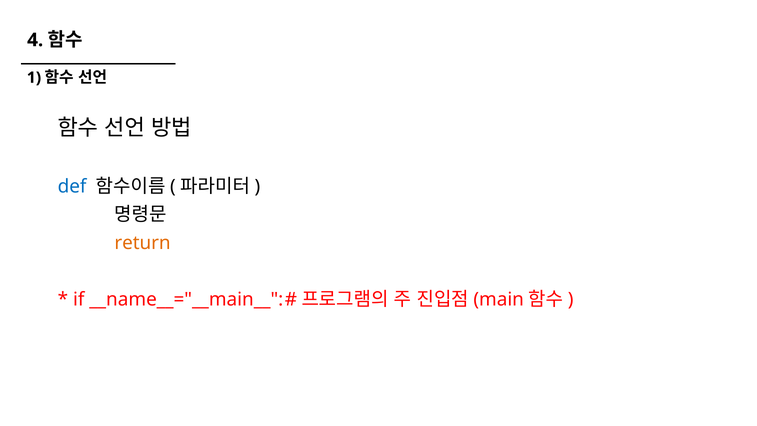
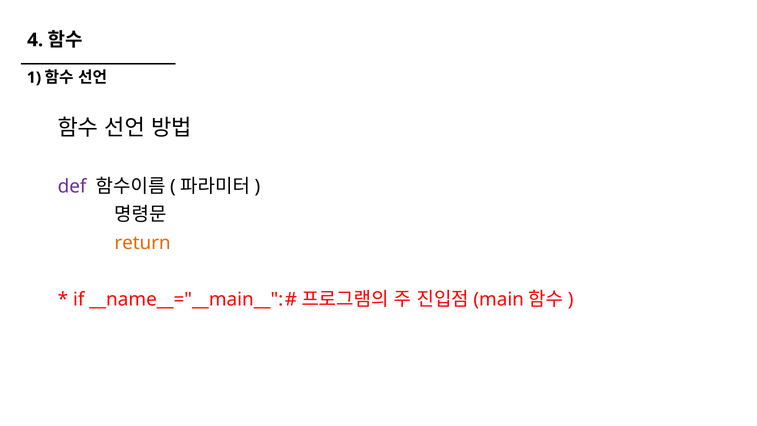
def colour: blue -> purple (72, 186)
